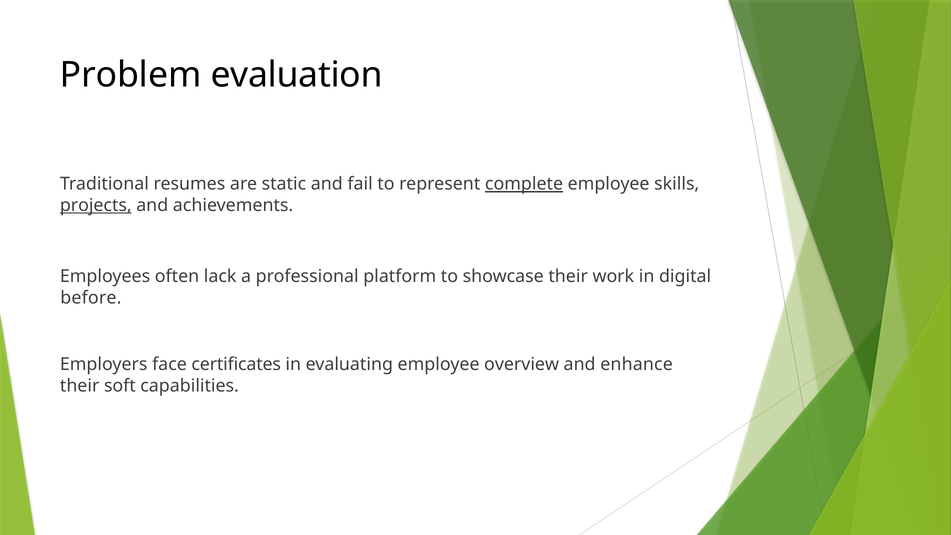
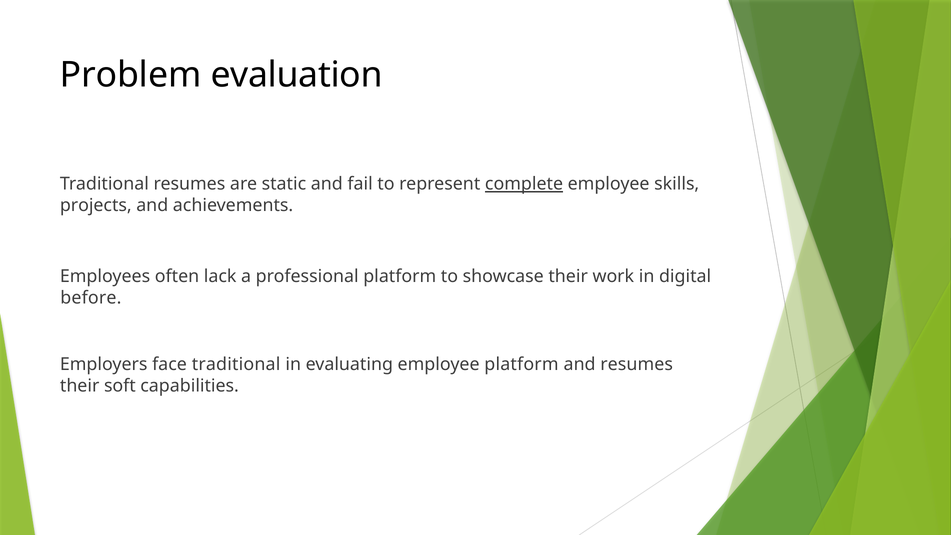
projects underline: present -> none (96, 205)
face certificates: certificates -> traditional (236, 364)
employee overview: overview -> platform (521, 364)
and enhance: enhance -> resumes (637, 364)
